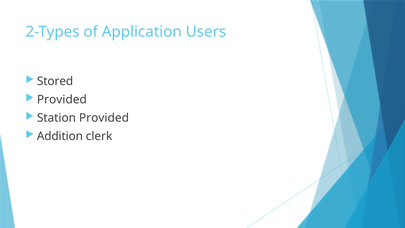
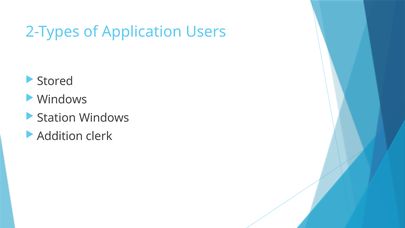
Provided: Provided -> Windows (62, 100)
Station Provided: Provided -> Windows (104, 118)
